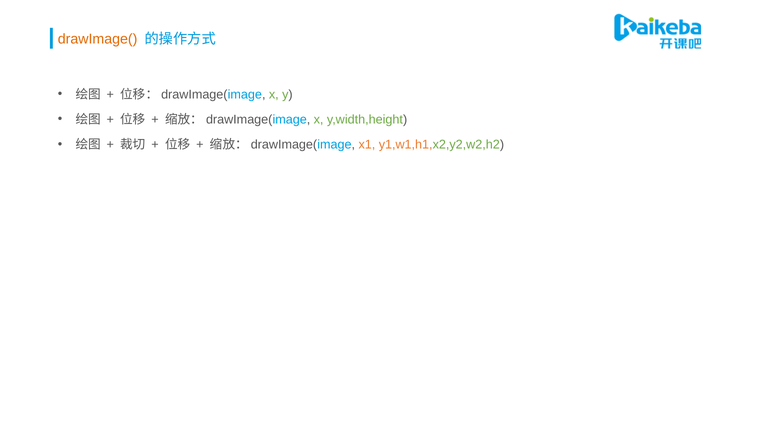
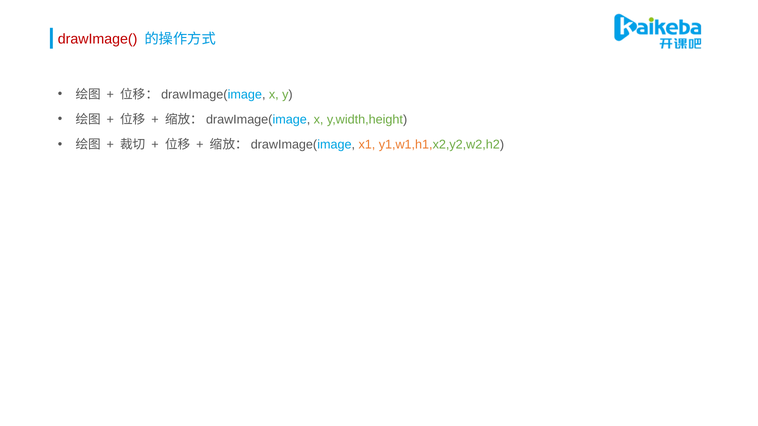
drawImage( colour: orange -> red (98, 39)
